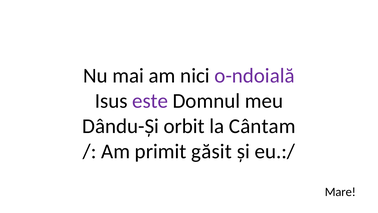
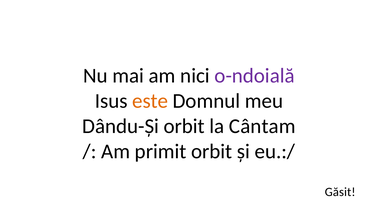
este colour: purple -> orange (150, 101)
primit găsit: găsit -> orbit (212, 151)
Mare: Mare -> Găsit (340, 192)
